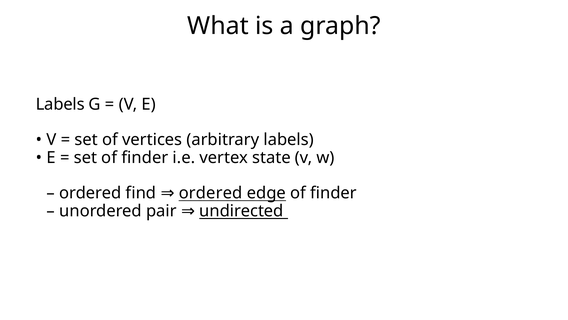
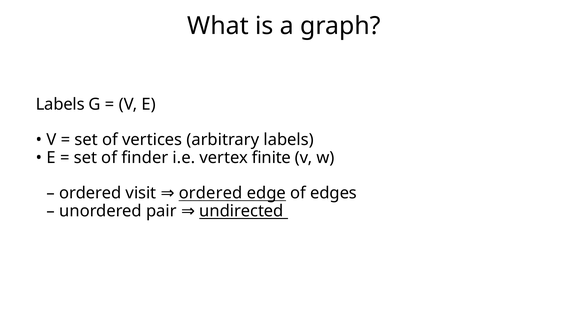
state: state -> finite (271, 157)
find: find -> visit (141, 193)
edge of finder: finder -> edges (334, 193)
